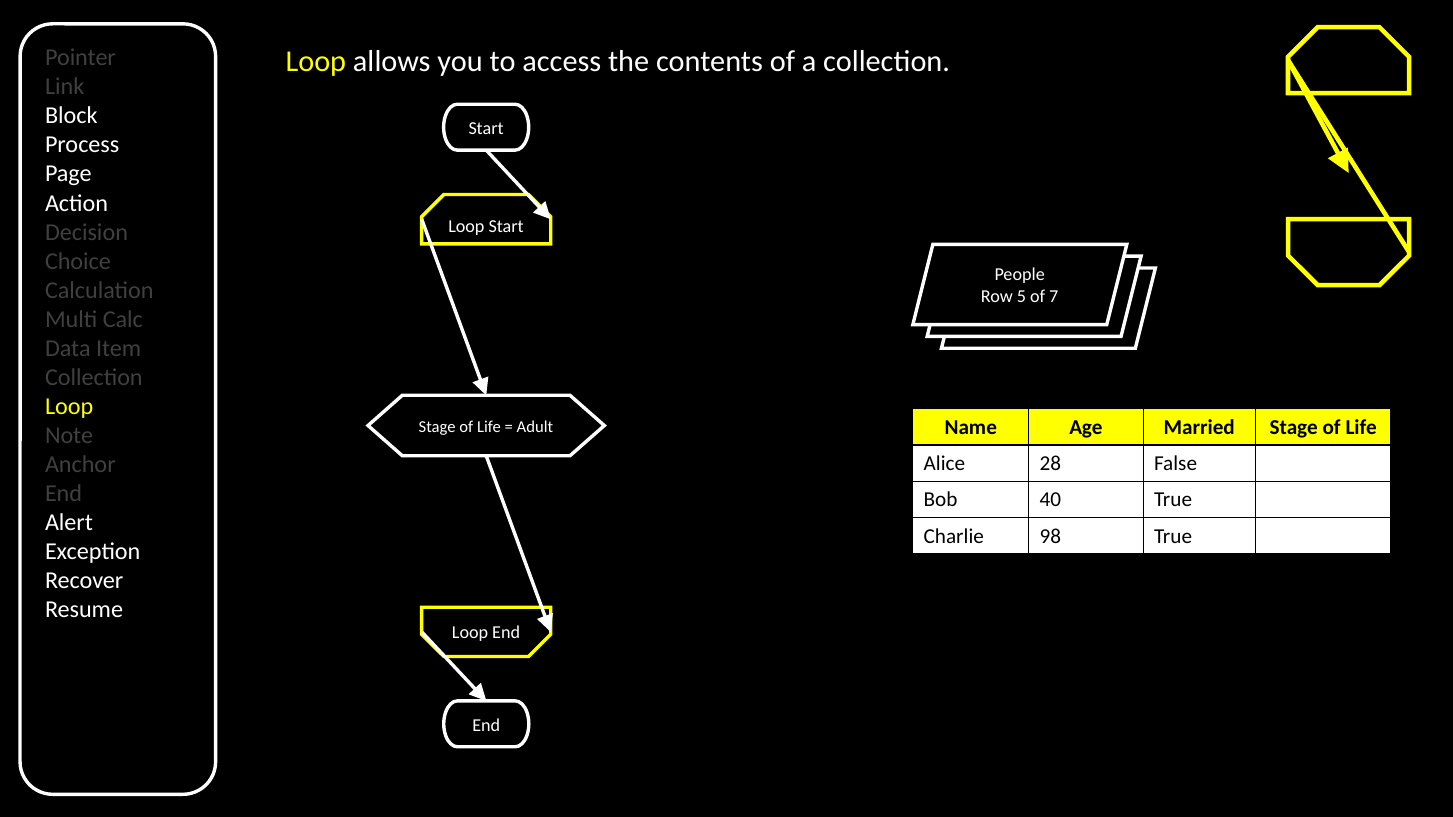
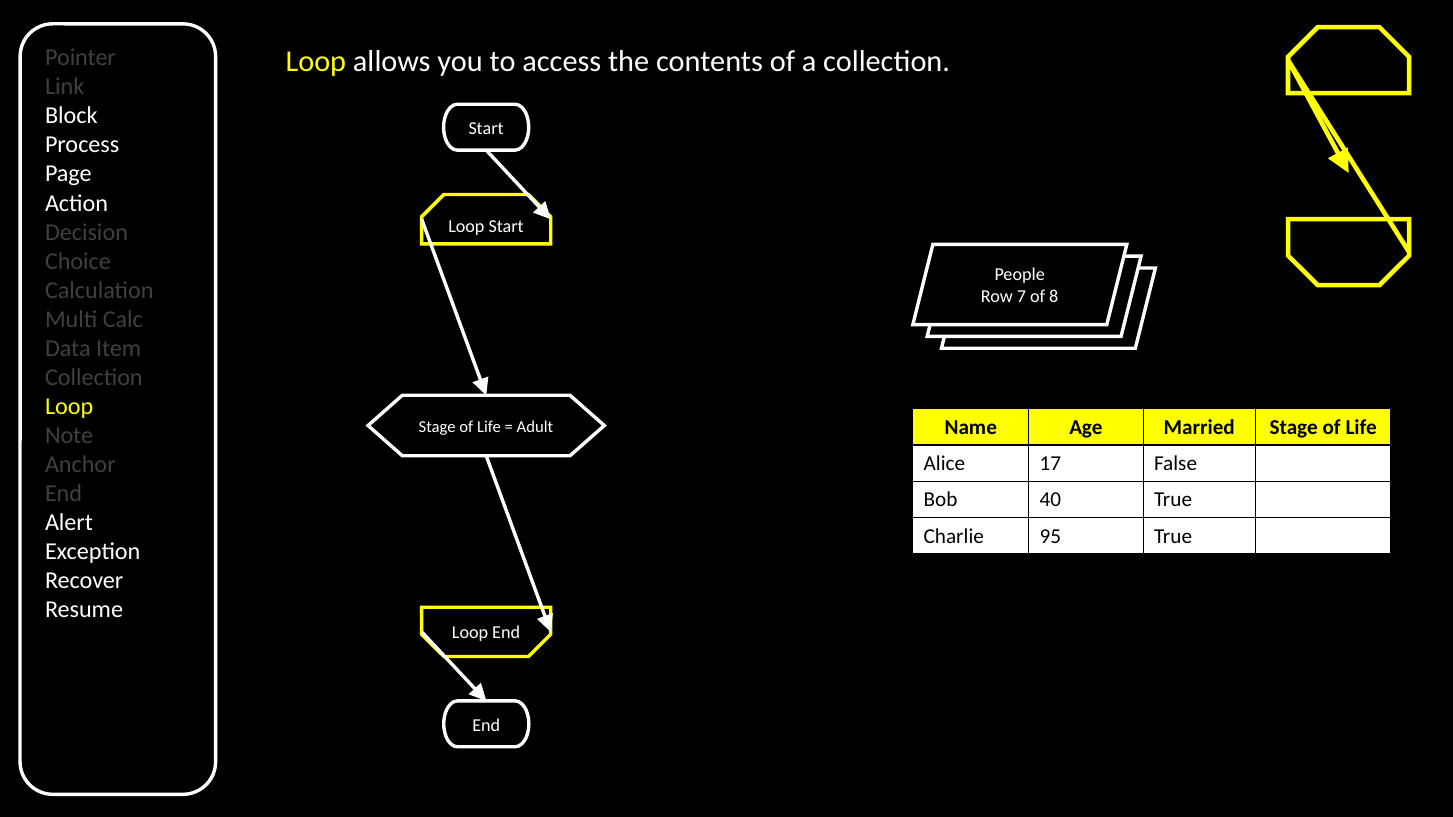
5: 5 -> 7 (1021, 297)
7: 7 -> 8 (1054, 297)
28: 28 -> 17 (1050, 464)
98: 98 -> 95 (1050, 536)
